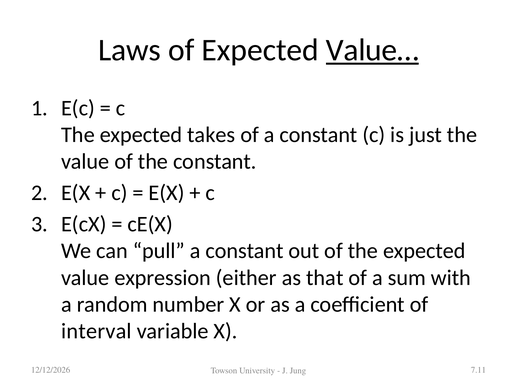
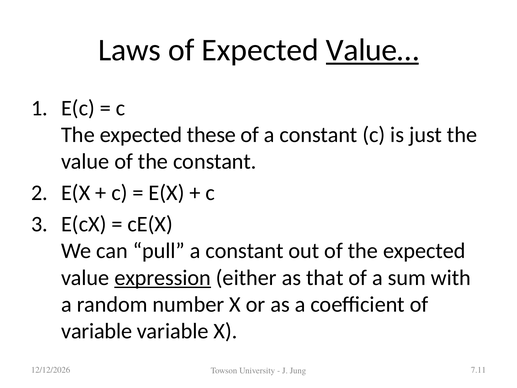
takes: takes -> these (211, 135)
expression underline: none -> present (163, 278)
interval: interval -> variable (97, 331)
